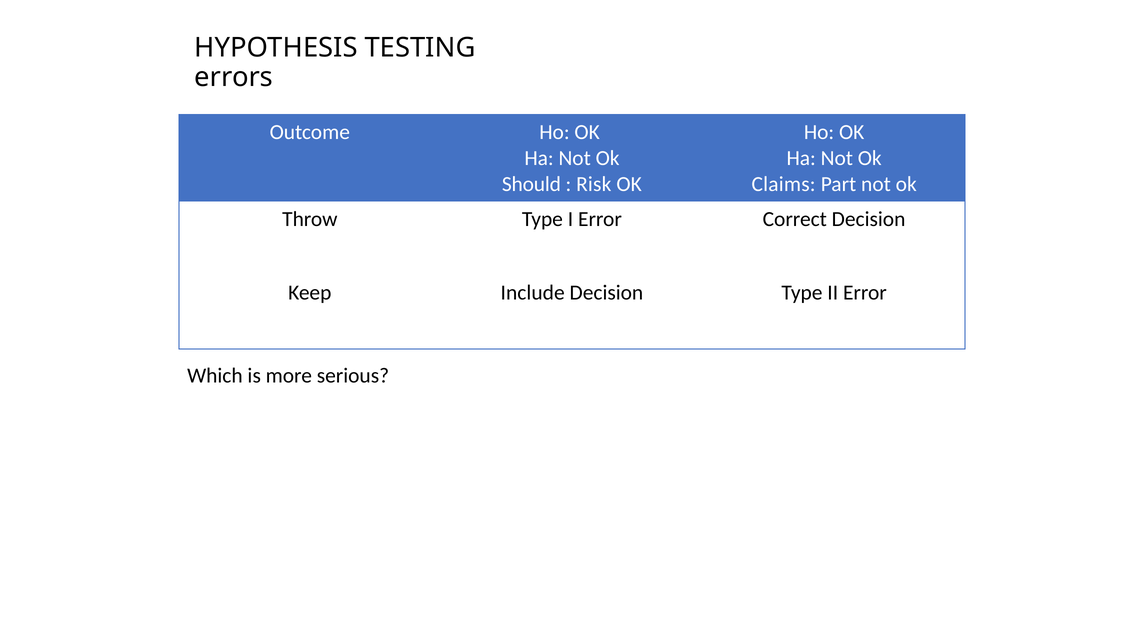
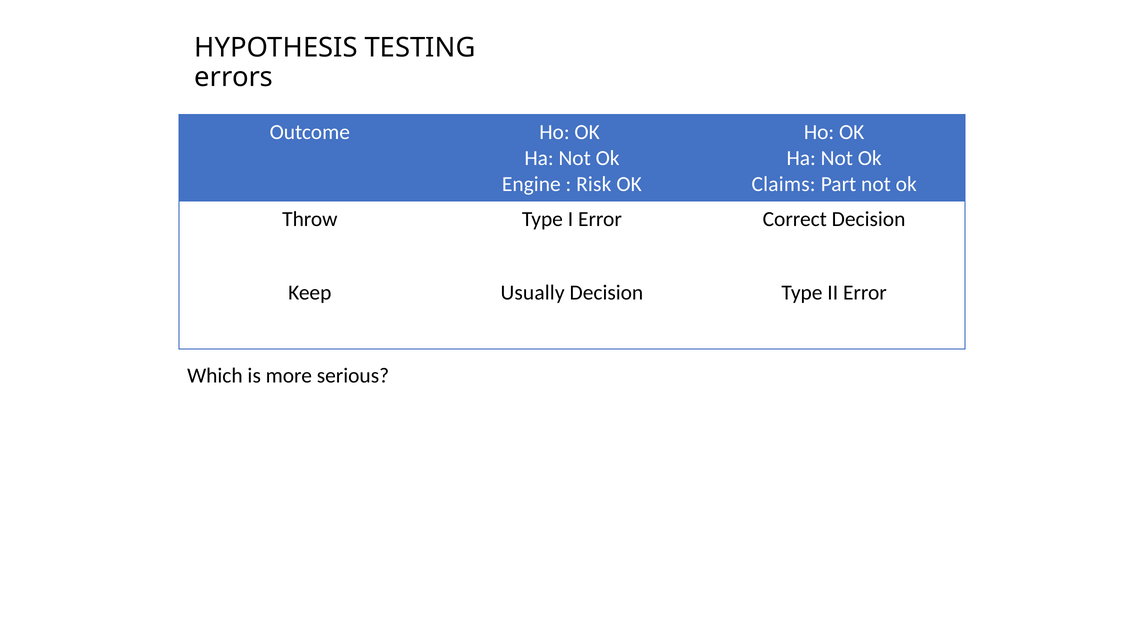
Should: Should -> Engine (531, 184)
Include: Include -> Usually (533, 293)
